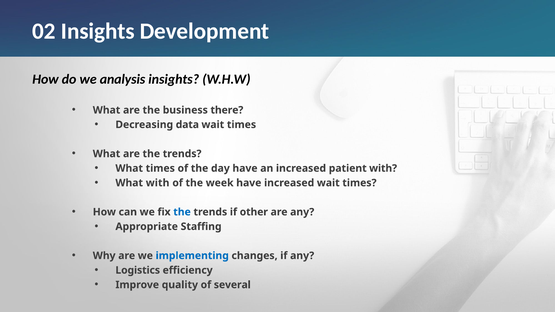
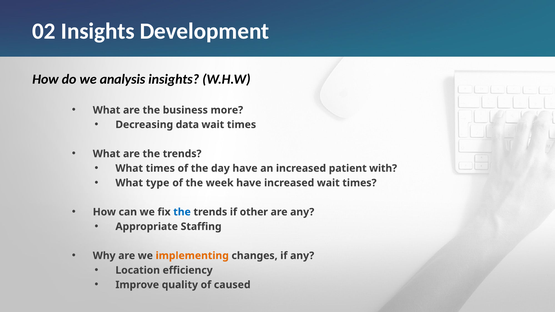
there: there -> more (227, 110)
What with: with -> type (158, 183)
implementing colour: blue -> orange (192, 256)
Logistics: Logistics -> Location (138, 270)
several: several -> caused (232, 285)
